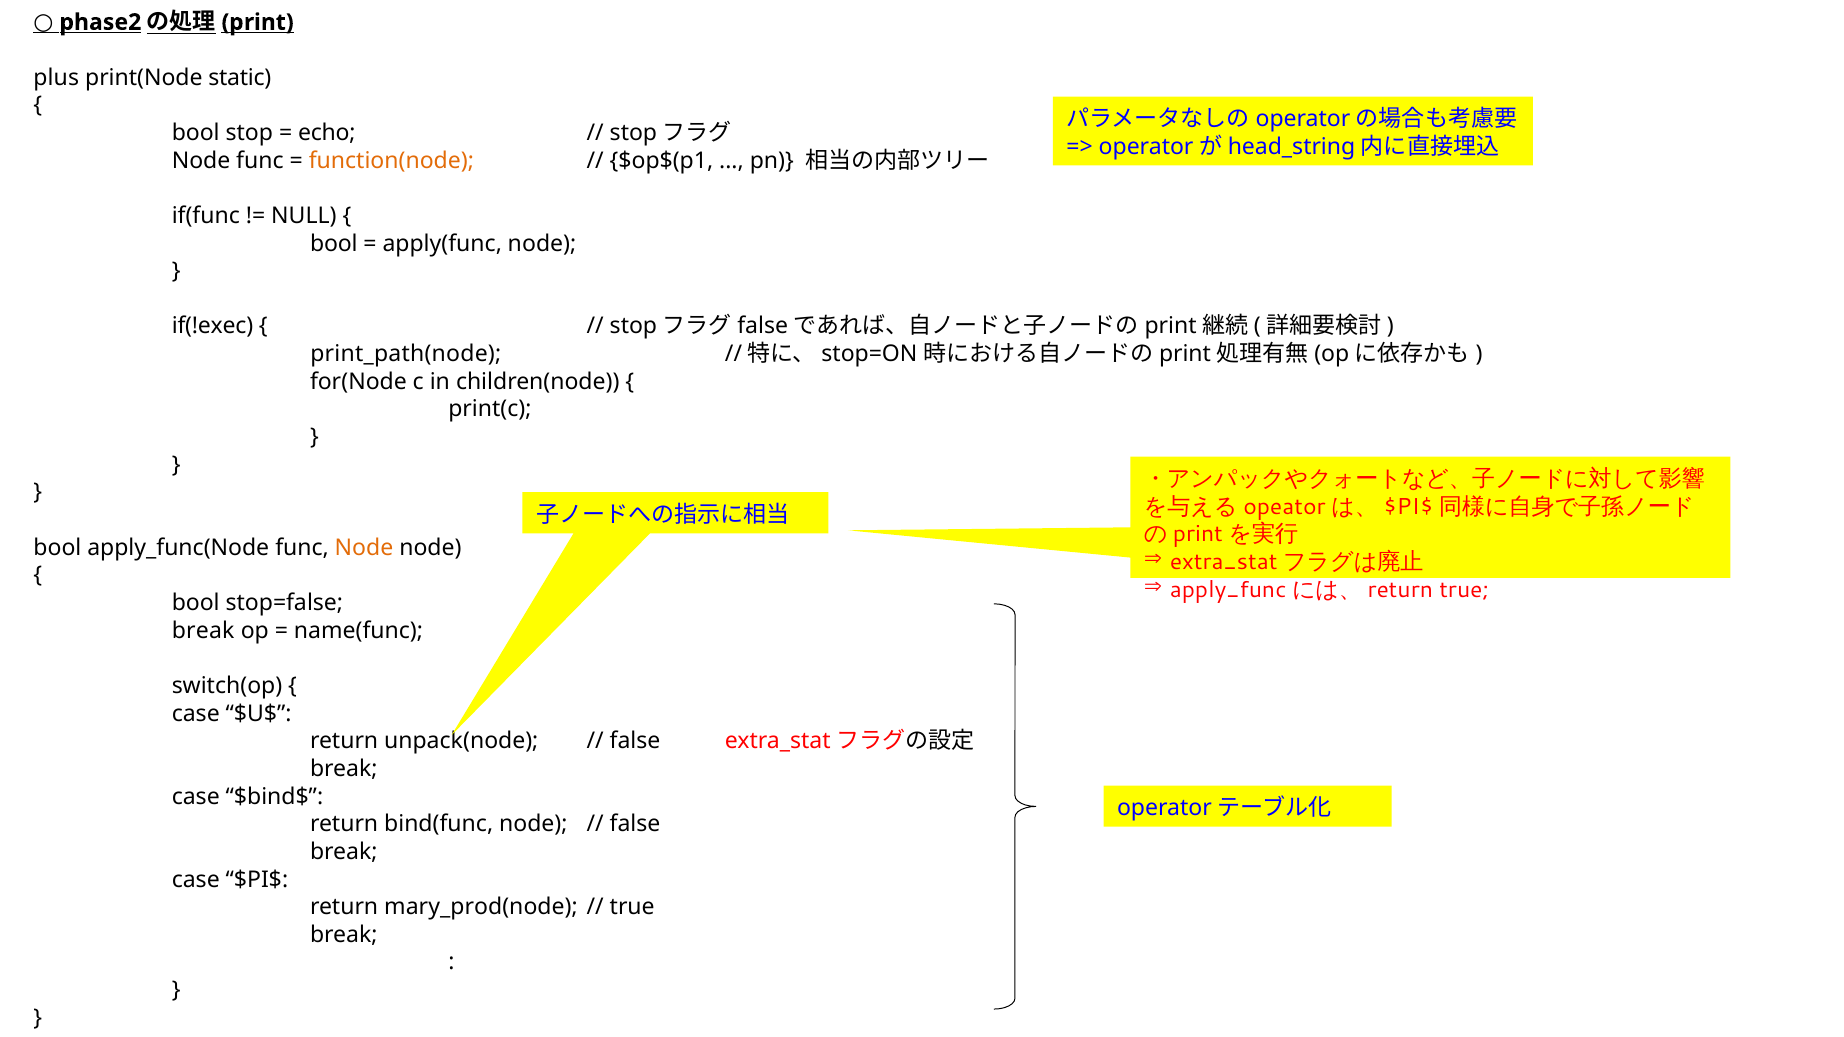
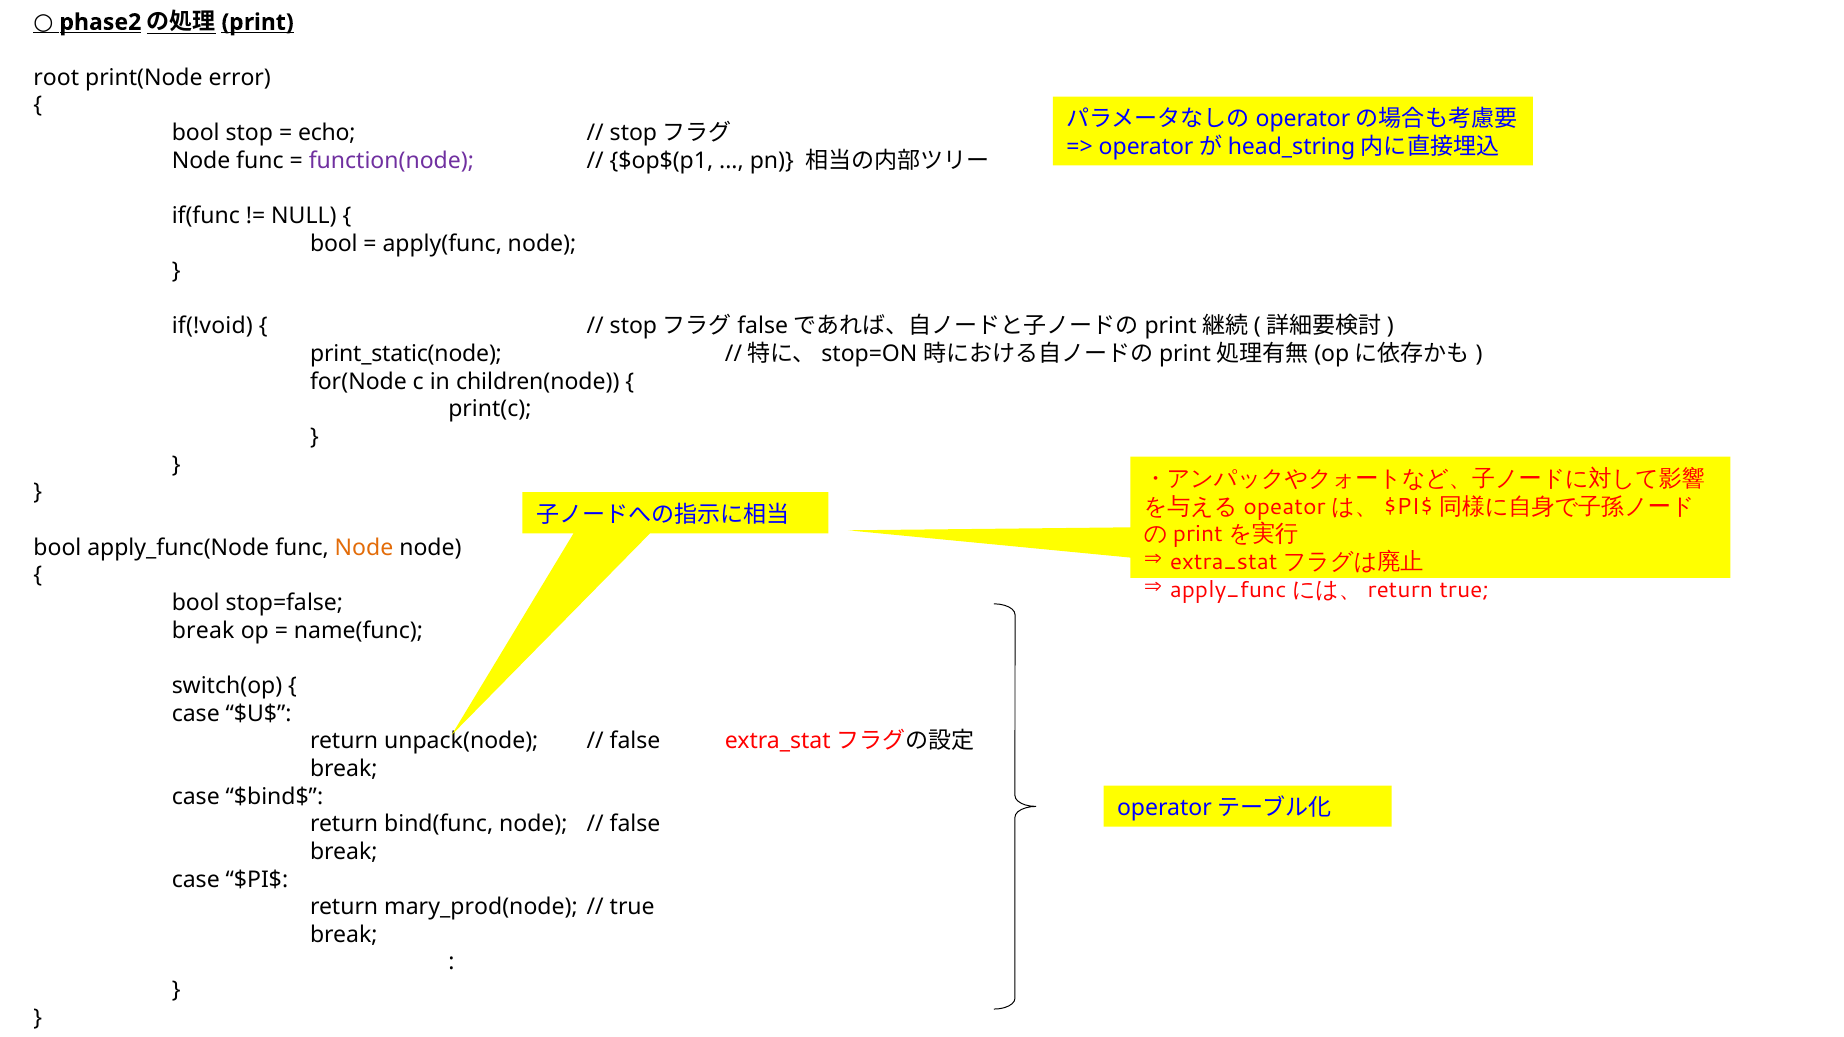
plus: plus -> root (56, 78)
static: static -> error (240, 78)
function(node colour: orange -> purple (391, 160)
if(!exec: if(!exec -> if(!void (212, 326)
print_path(node: print_path(node -> print_static(node (406, 354)
